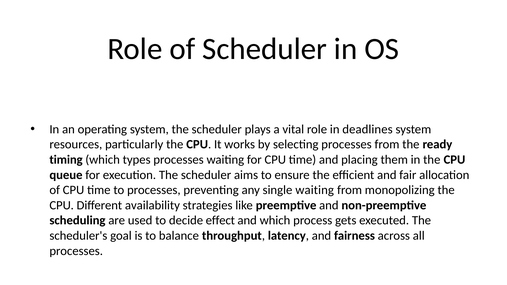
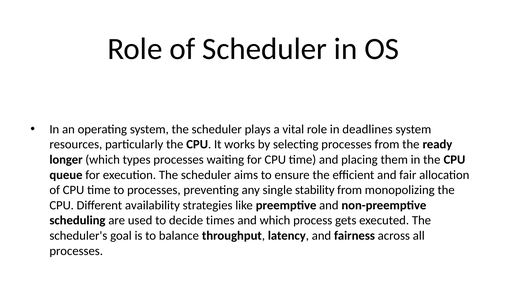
timing: timing -> longer (66, 160)
single waiting: waiting -> stability (315, 190)
effect: effect -> times (220, 221)
